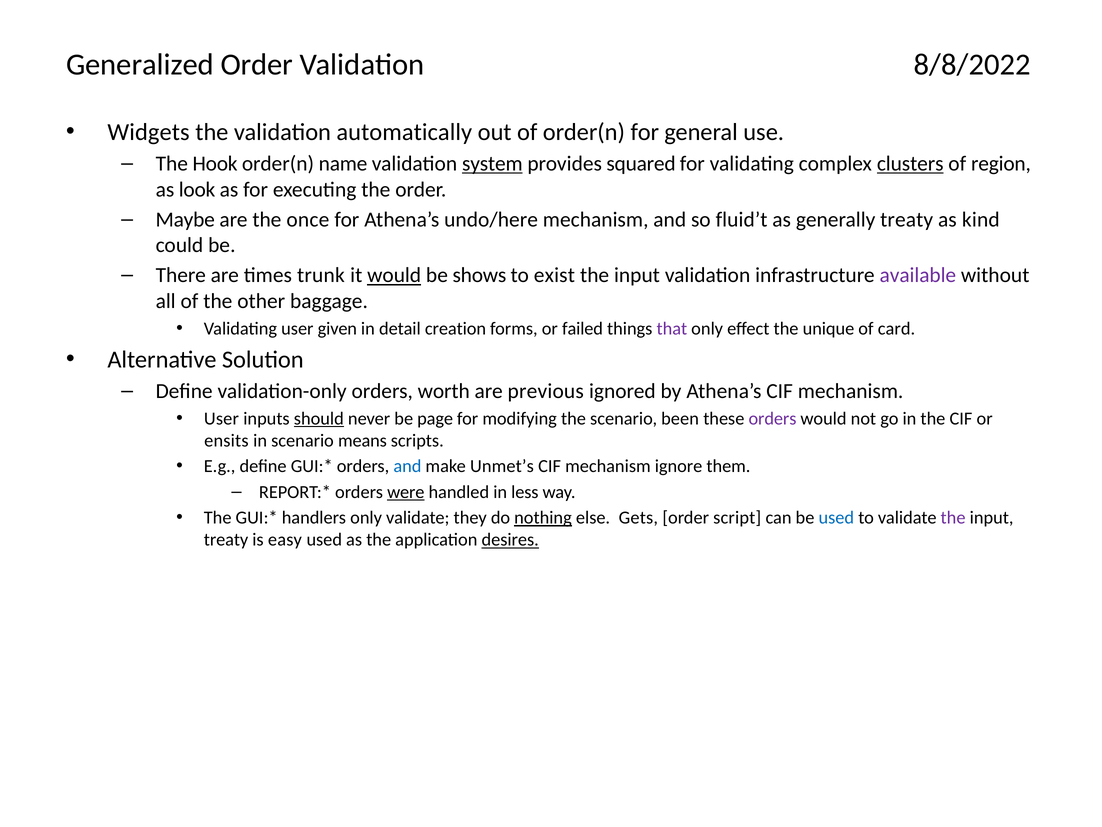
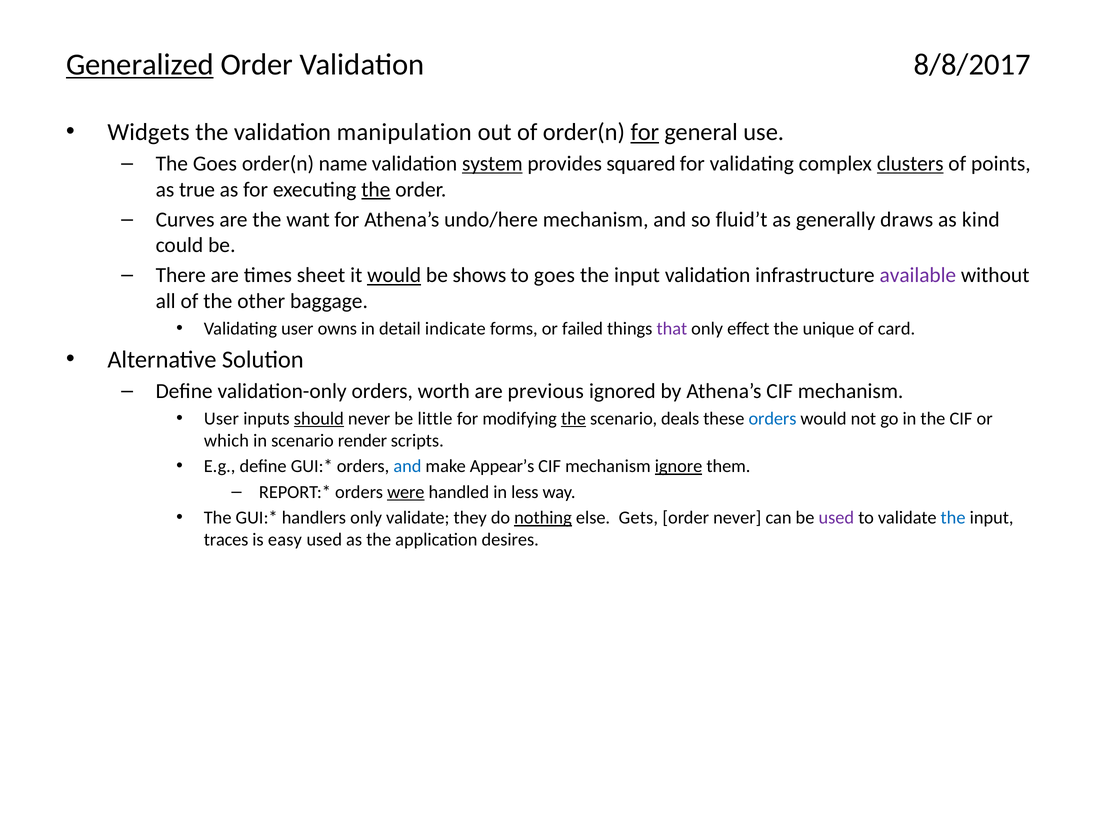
Generalized underline: none -> present (140, 65)
8/8/2022: 8/8/2022 -> 8/8/2017 (972, 65)
automatically: automatically -> manipulation (404, 132)
for underline: none -> present (645, 132)
The Hook: Hook -> Goes (215, 164)
region: region -> points (1001, 164)
look: look -> true (197, 189)
the underline: none -> present (376, 189)
Maybe: Maybe -> Curves (185, 219)
once: once -> want (308, 219)
generally treaty: treaty -> draws (907, 219)
trunk: trunk -> sheet (321, 275)
to exist: exist -> goes (554, 275)
given: given -> owns (337, 328)
creation: creation -> indicate (455, 328)
page: page -> little (435, 418)
the underline: none -> present (574, 418)
been: been -> deals (680, 418)
orders colour: purple -> blue (772, 418)
ensits: ensits -> which (226, 440)
means: means -> render (362, 440)
Unmet’s: Unmet’s -> Appear’s (502, 466)
ignore underline: none -> present (679, 466)
order script: script -> never (737, 518)
used colour: blue -> purple (836, 518)
the colour: purple -> blue (953, 518)
treaty: treaty -> traces (226, 540)
desires underline: present -> none (510, 540)
